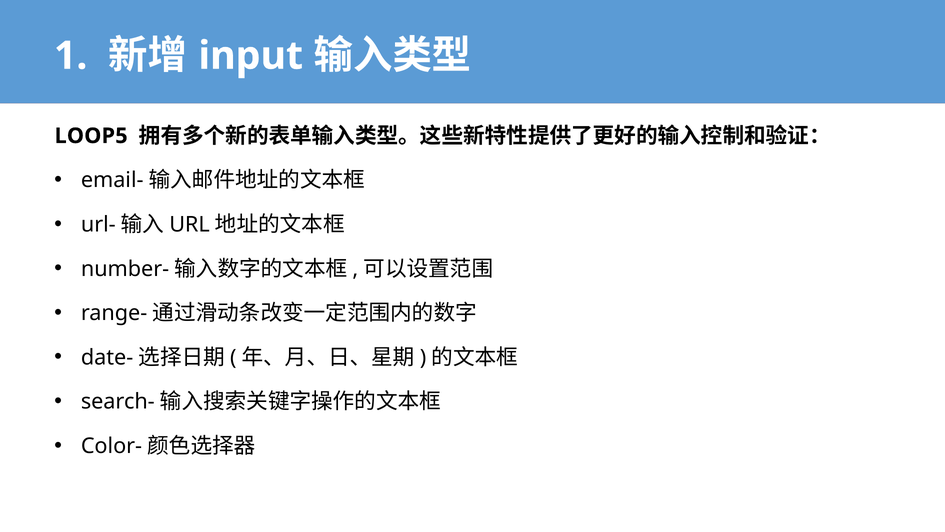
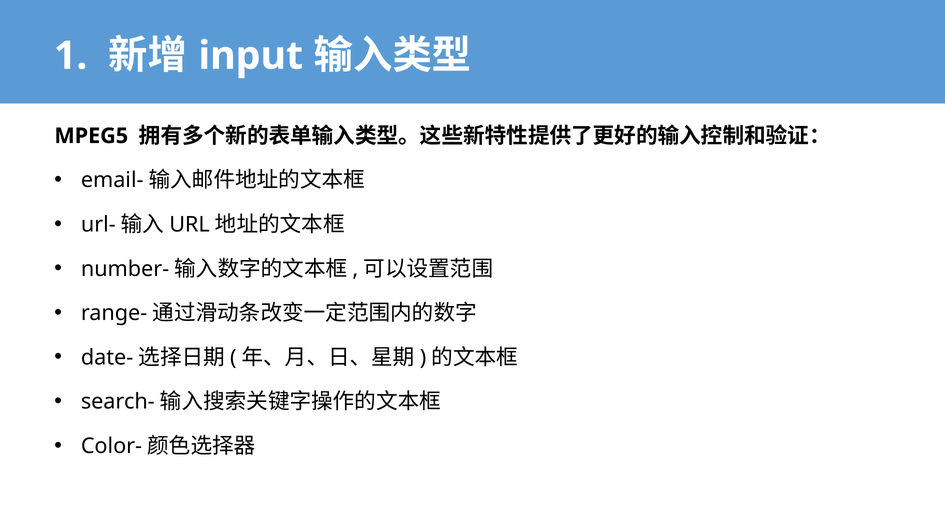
LOOP5: LOOP5 -> MPEG5 (91, 136)
